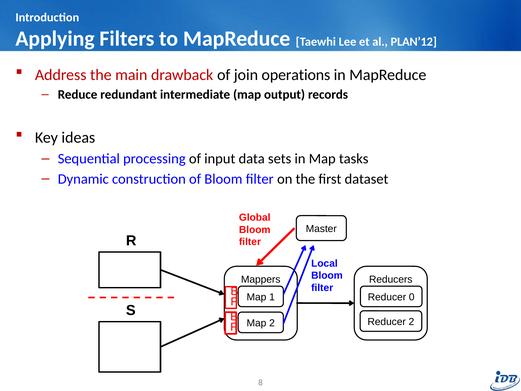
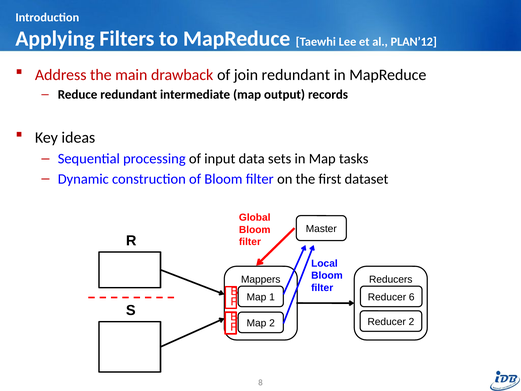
join operations: operations -> redundant (296, 75)
0: 0 -> 6 (412, 297)
